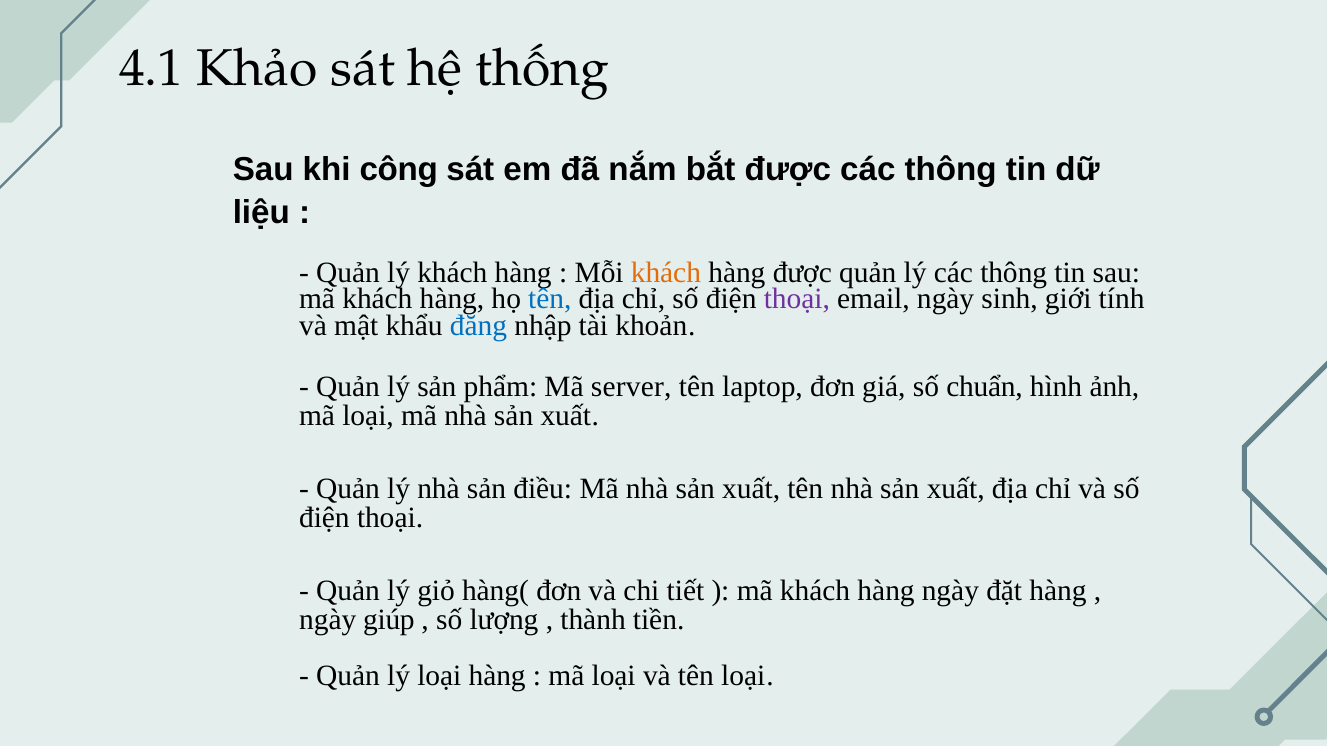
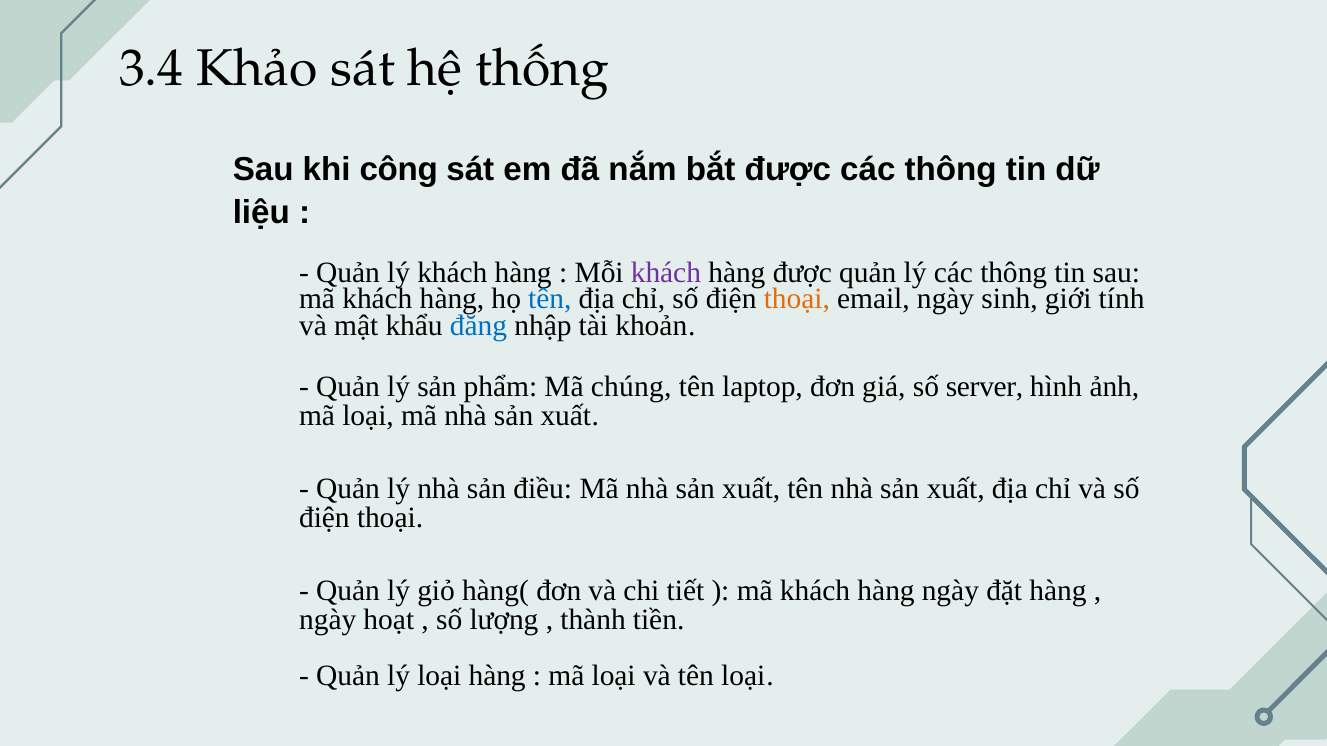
4.1: 4.1 -> 3.4 (151, 69)
khách colour: orange -> purple (666, 273)
thoại colour: purple -> orange (797, 299)
server: server -> chúng (631, 387)
chuẩn: chuẩn -> server (985, 387)
giúp: giúp -> hoạt (389, 620)
